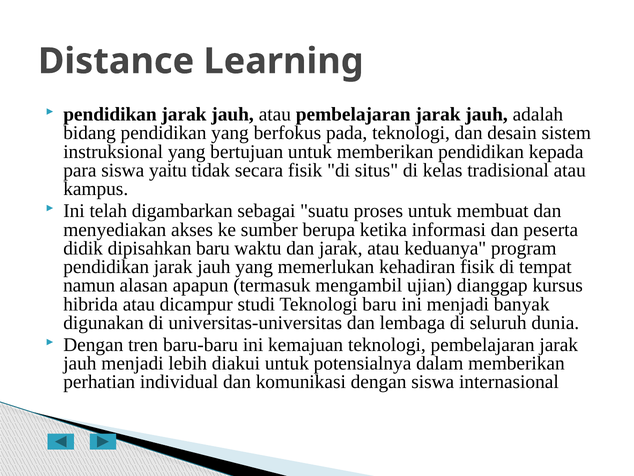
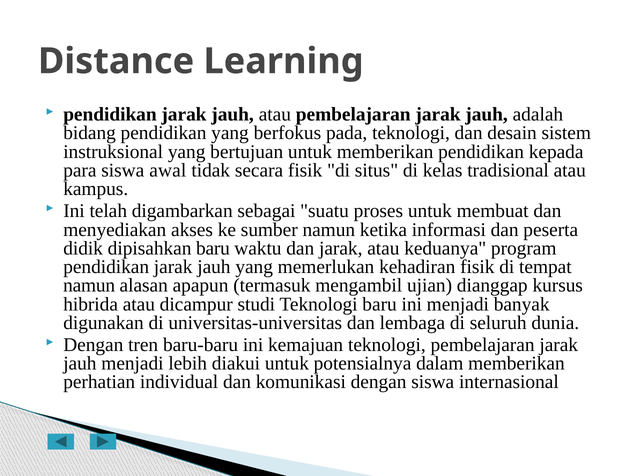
yaitu: yaitu -> awal (168, 170)
sumber berupa: berupa -> namun (329, 229)
